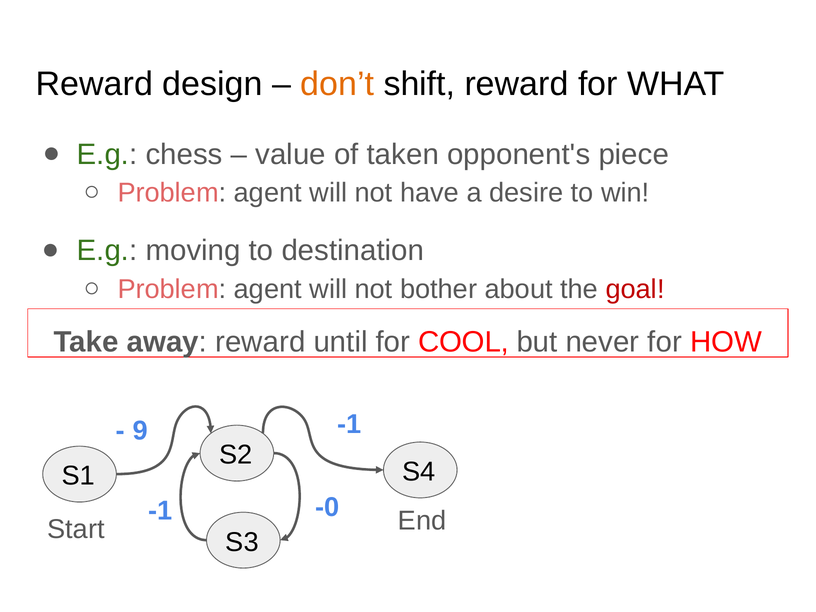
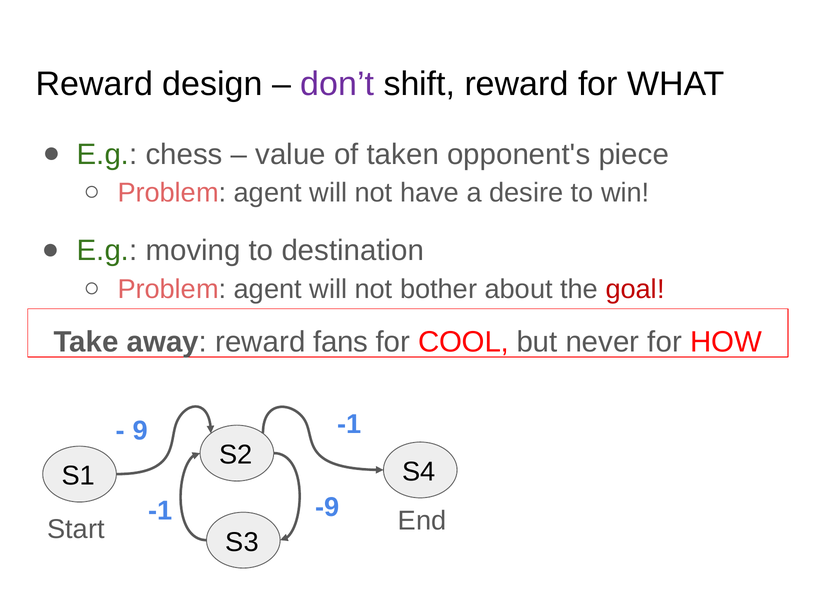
don’t colour: orange -> purple (337, 84)
until: until -> fans (341, 342)
-0: -0 -> -9 (327, 507)
